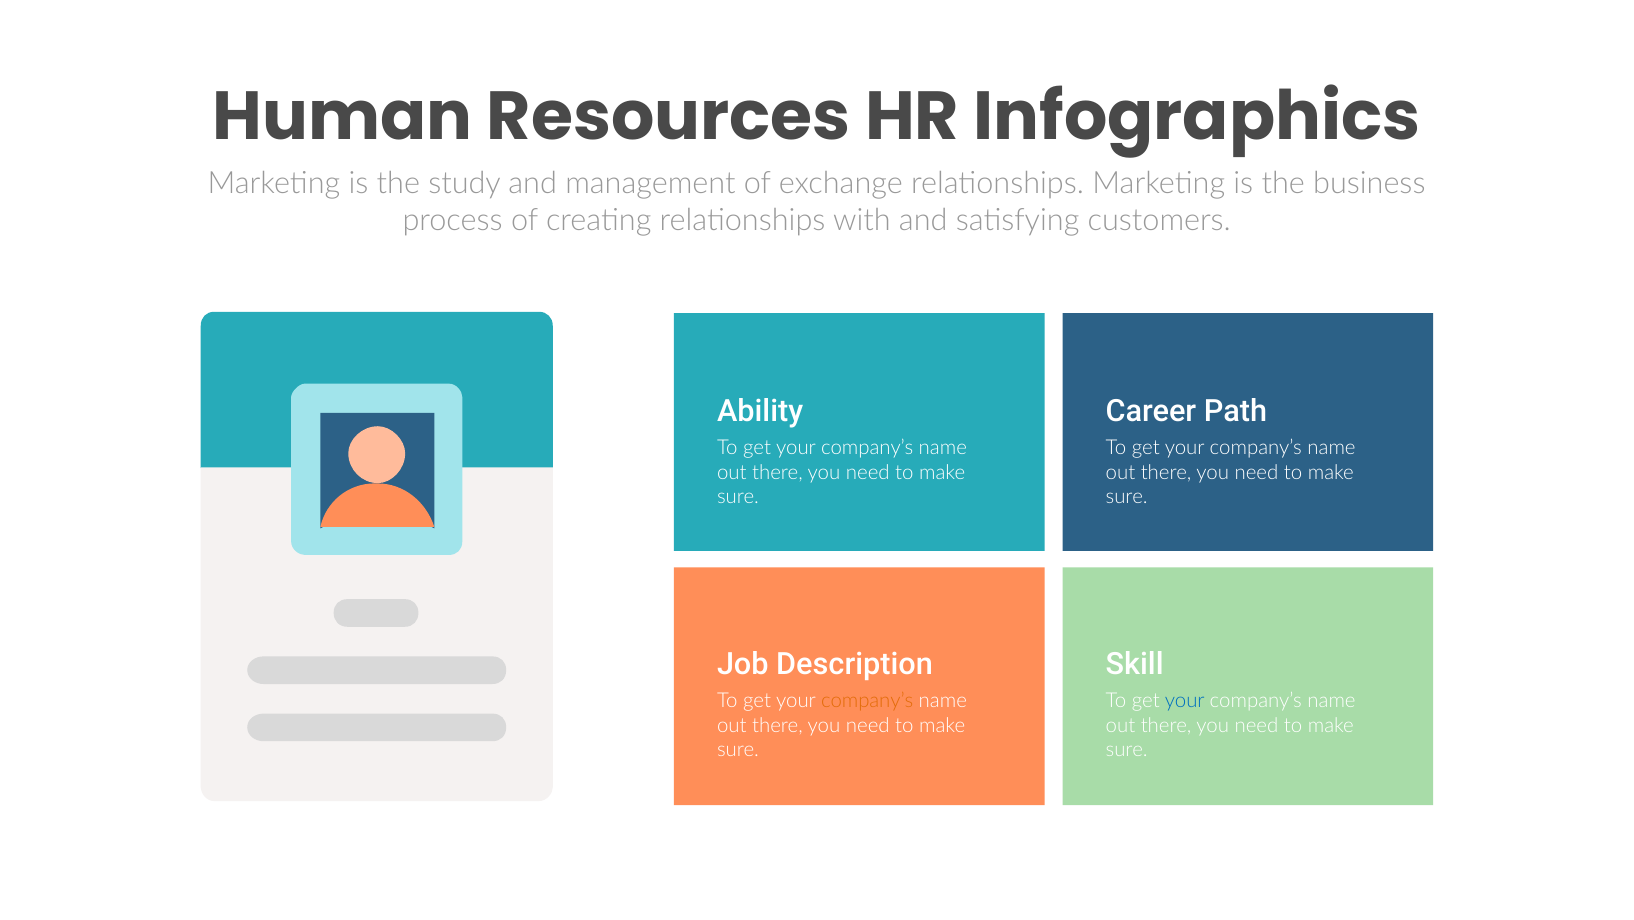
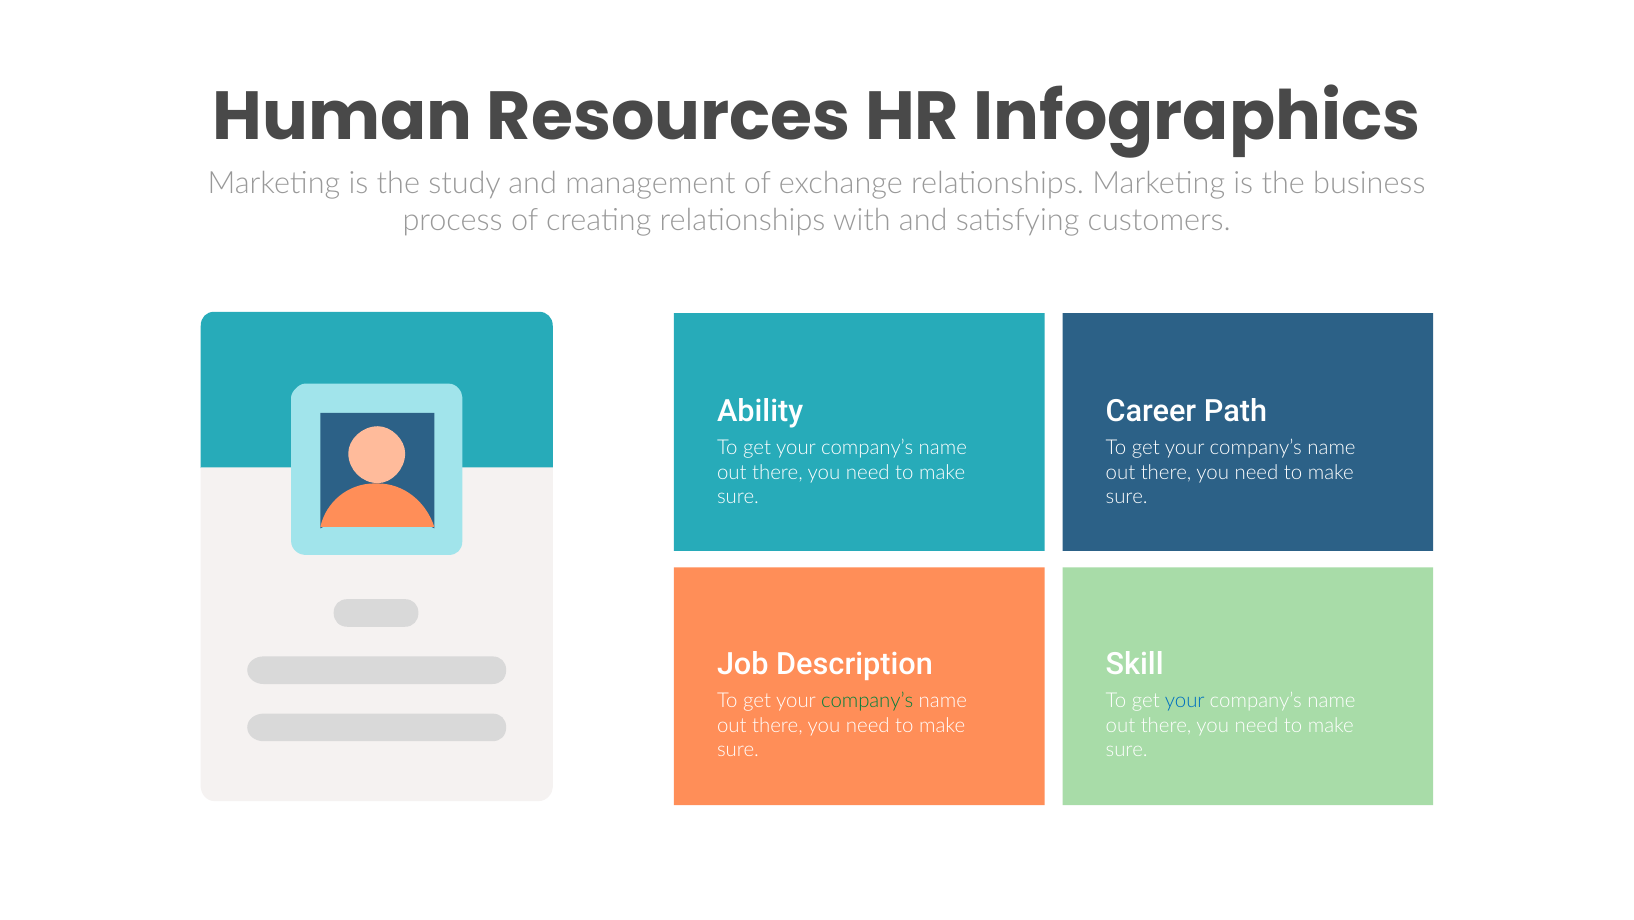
company’s colour: orange -> green (867, 700)
